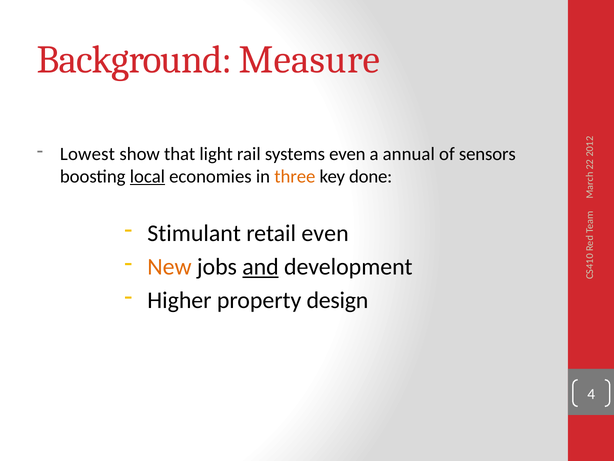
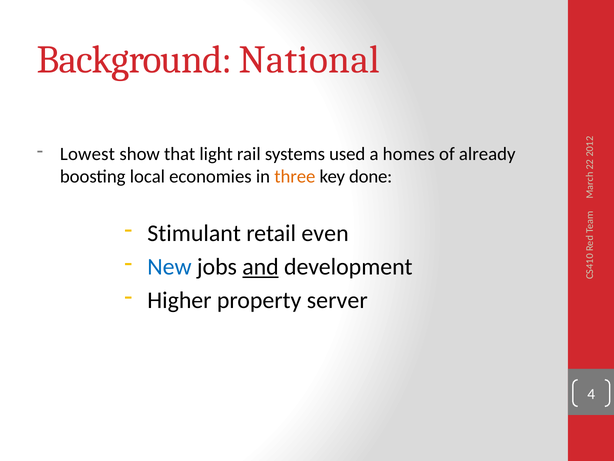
Measure: Measure -> National (309, 60)
systems even: even -> used (347, 154)
annual: annual -> homes (409, 154)
sensors: sensors -> already (487, 154)
local underline: present -> none (147, 176)
New colour: orange -> blue (169, 267)
design: design -> server (337, 300)
